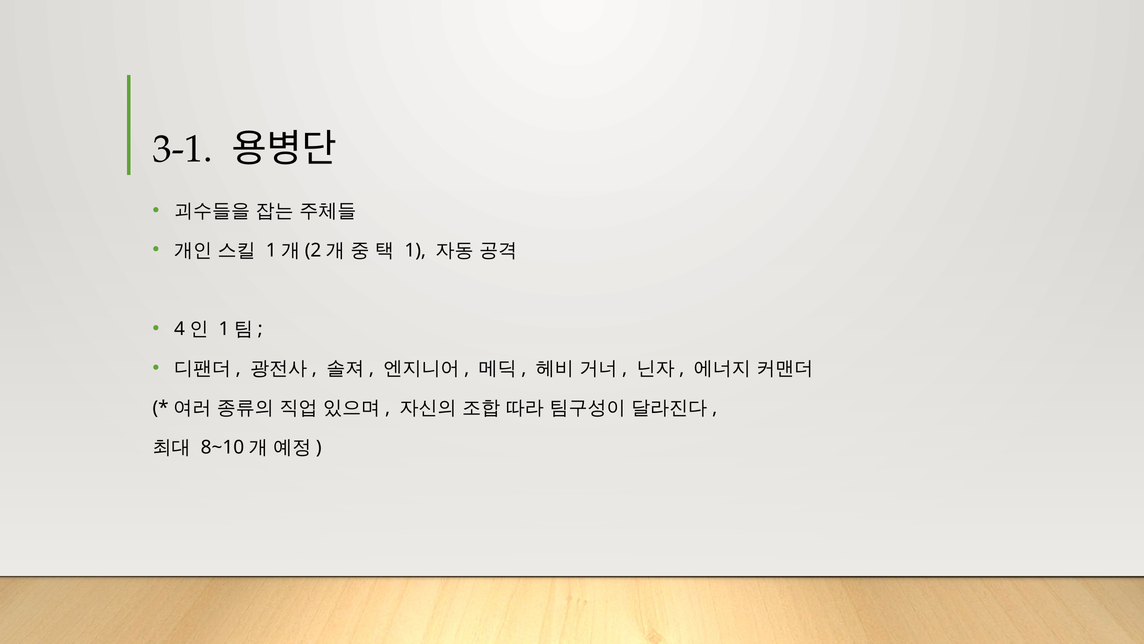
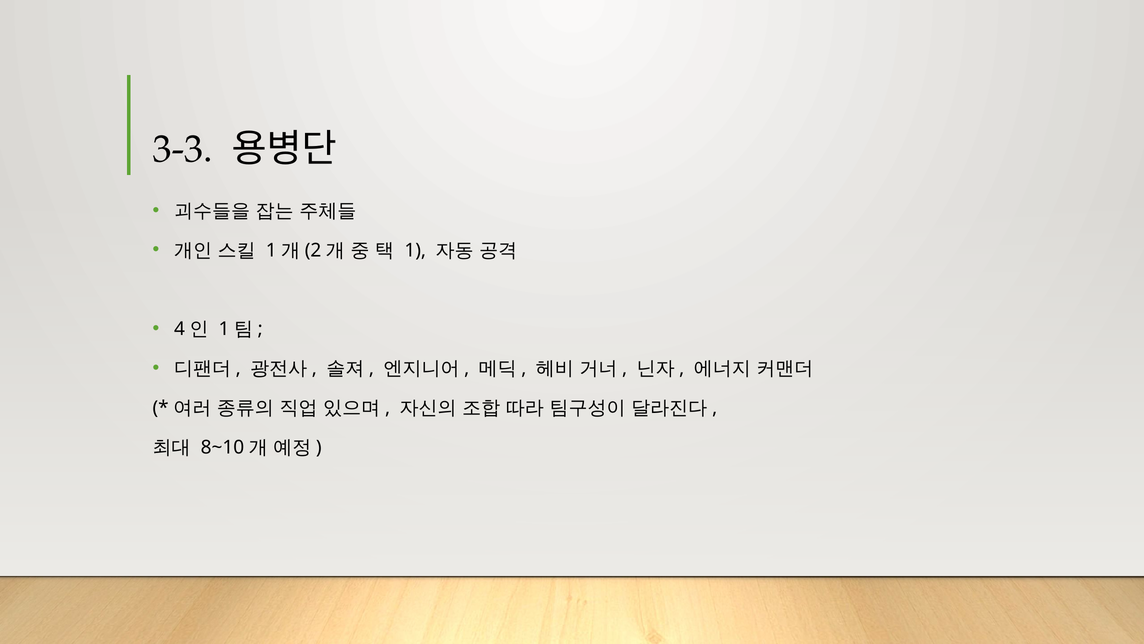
3-1: 3-1 -> 3-3 (183, 149)
